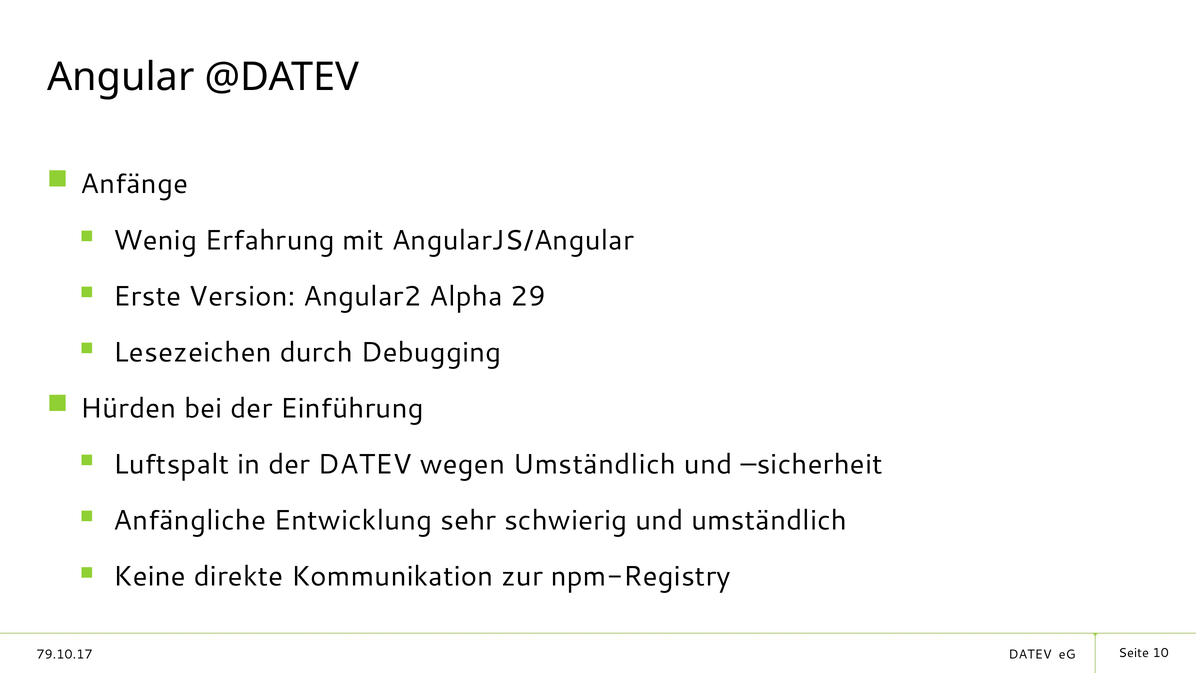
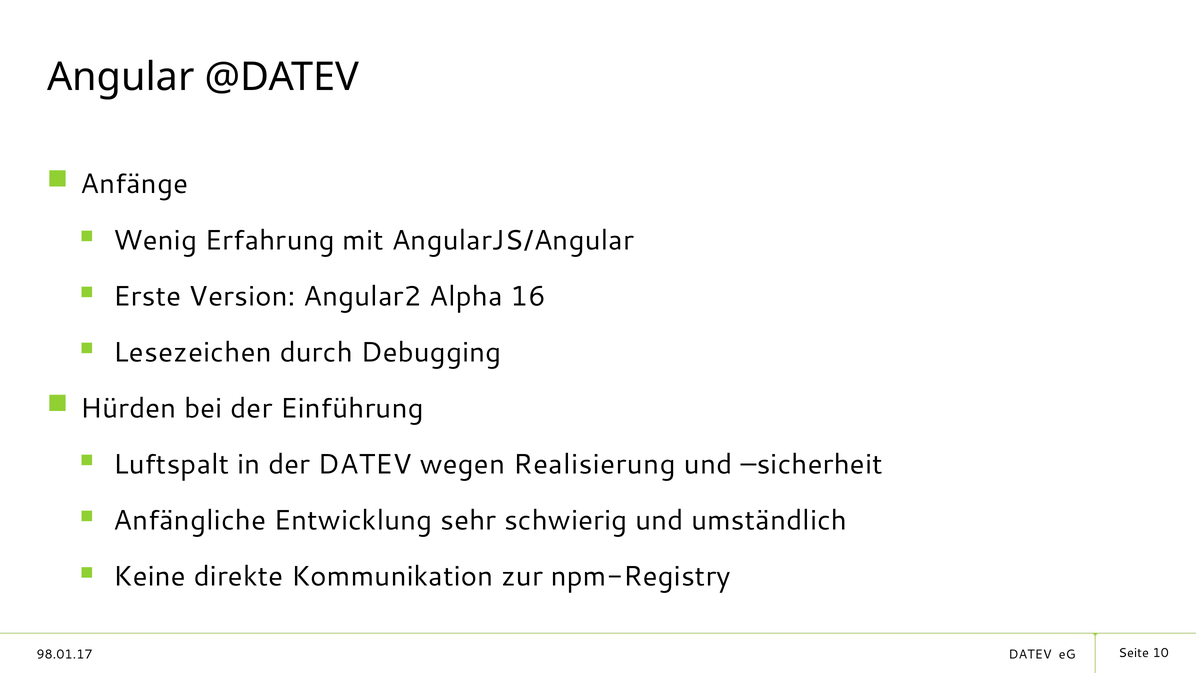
29: 29 -> 16 (528, 296)
wegen Umständlich: Umständlich -> Realisierung (594, 464)
79.10.17: 79.10.17 -> 98.01.17 (64, 654)
